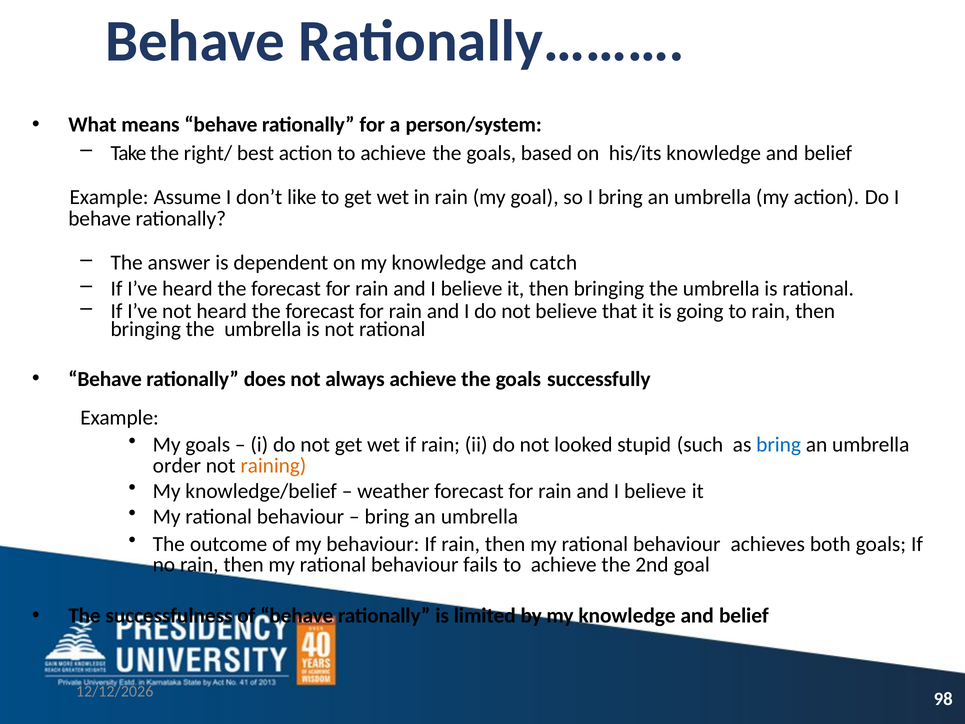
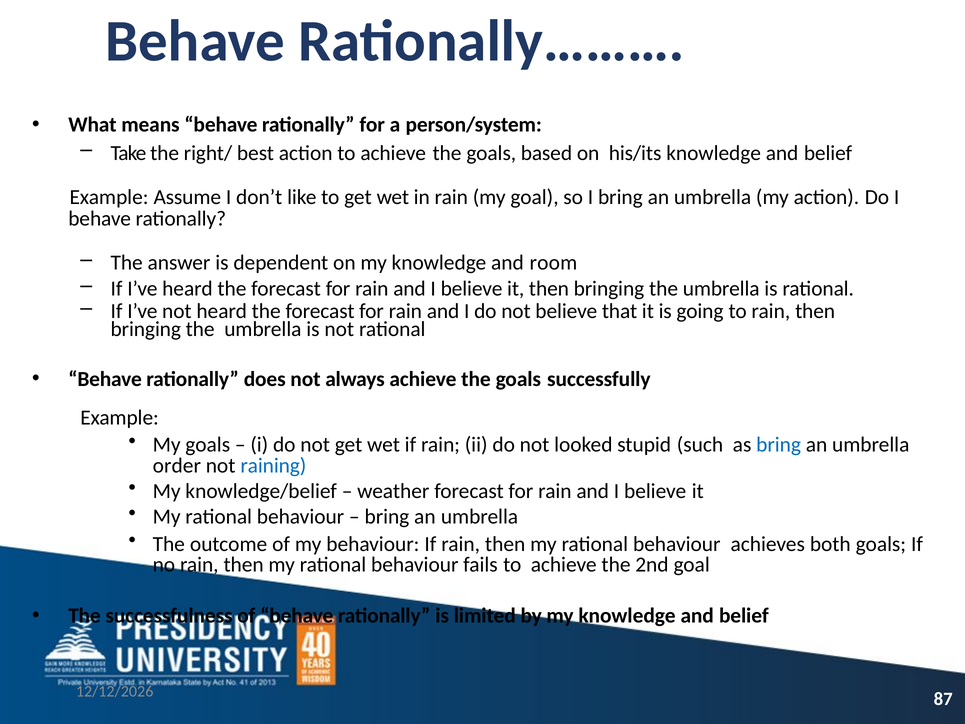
catch: catch -> room (553, 263)
raining colour: orange -> blue (273, 465)
98: 98 -> 87 (943, 699)
